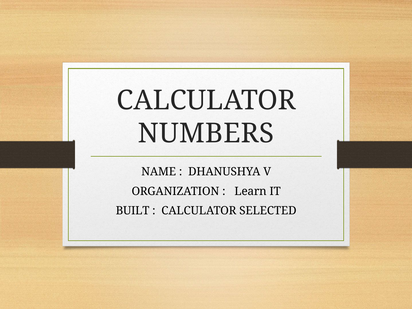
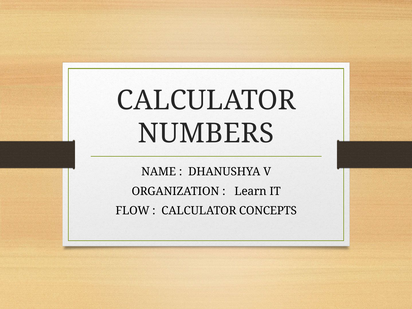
BUILT: BUILT -> FLOW (133, 211)
SELECTED: SELECTED -> CONCEPTS (268, 211)
